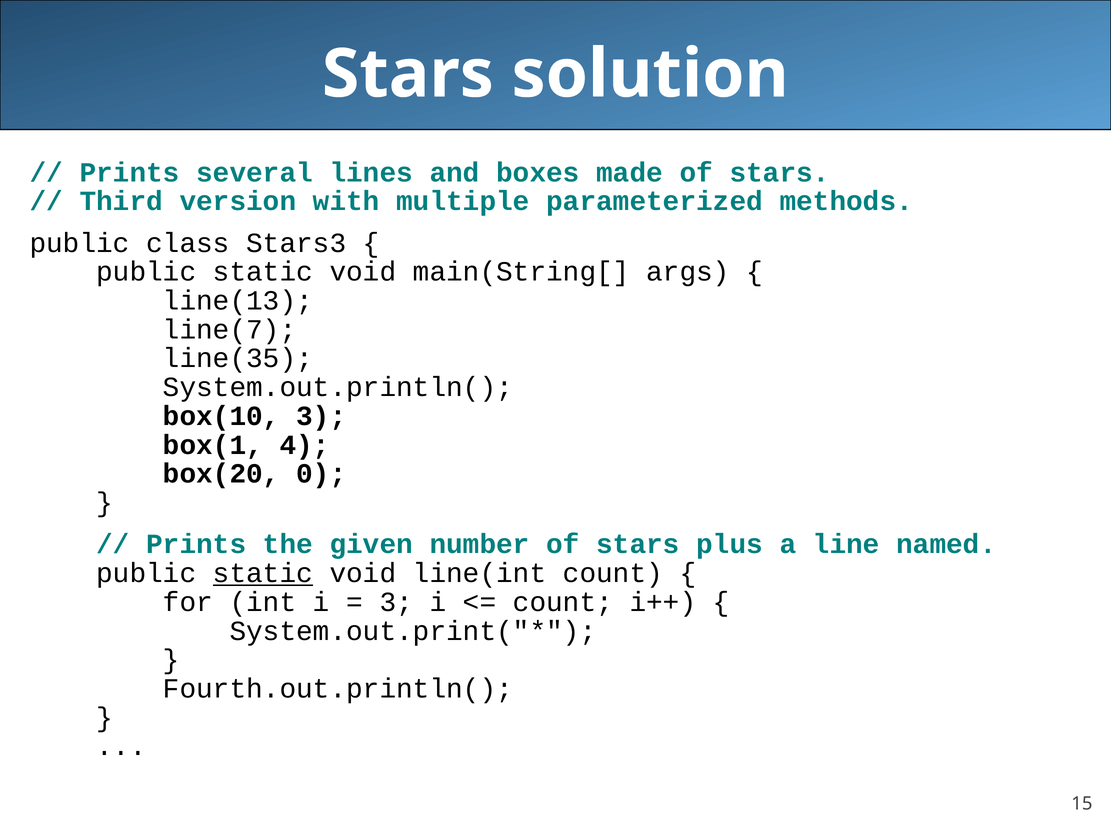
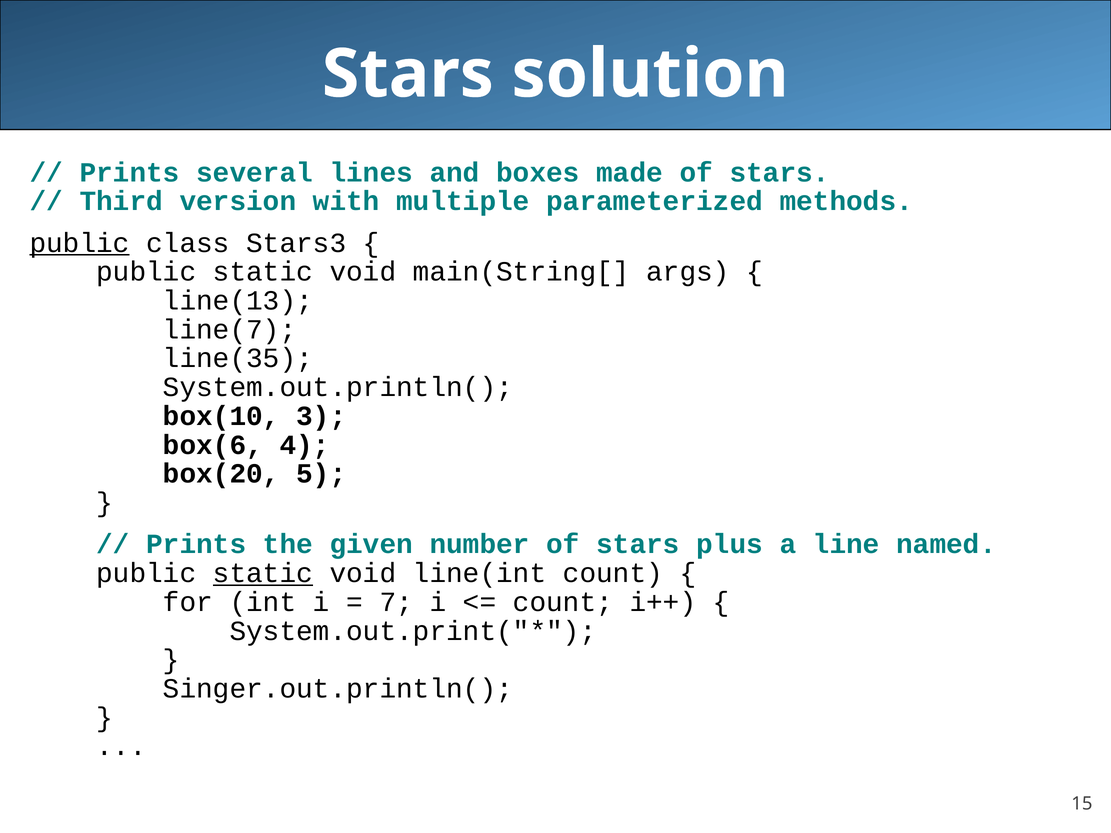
public underline: none -> present (80, 243)
box(1: box(1 -> box(6 (213, 445)
0: 0 -> 5 (321, 474)
3: 3 -> 7 (396, 602)
Fourth.out.println(: Fourth.out.println( -> Singer.out.println( (338, 689)
